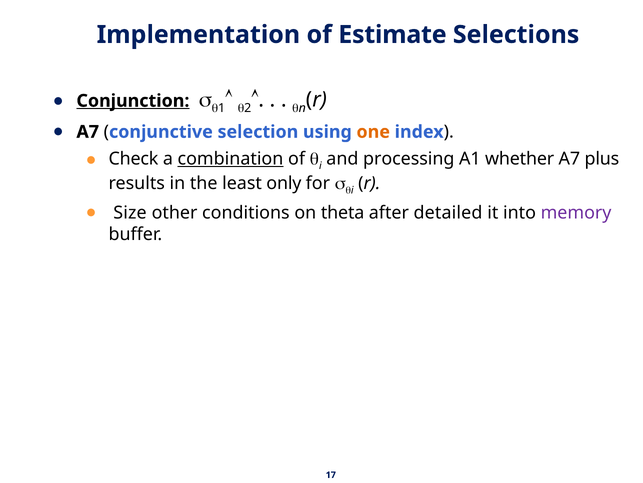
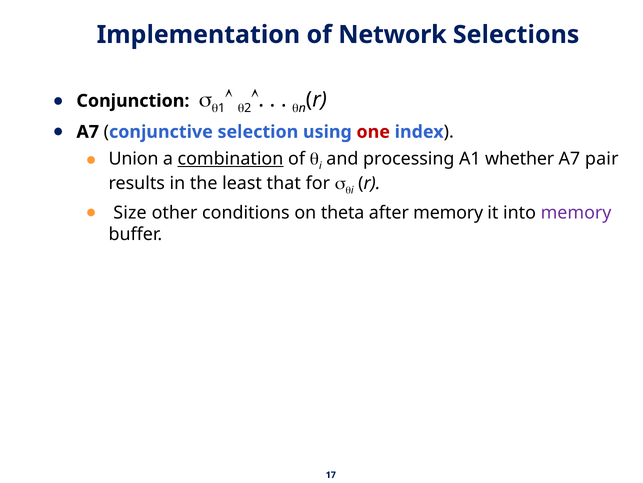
Estimate: Estimate -> Network (392, 35)
Conjunction underline: present -> none (133, 101)
one colour: orange -> red (373, 132)
Check: Check -> Union (133, 158)
plus: plus -> pair (602, 158)
only: only -> that (284, 183)
after detailed: detailed -> memory (448, 213)
